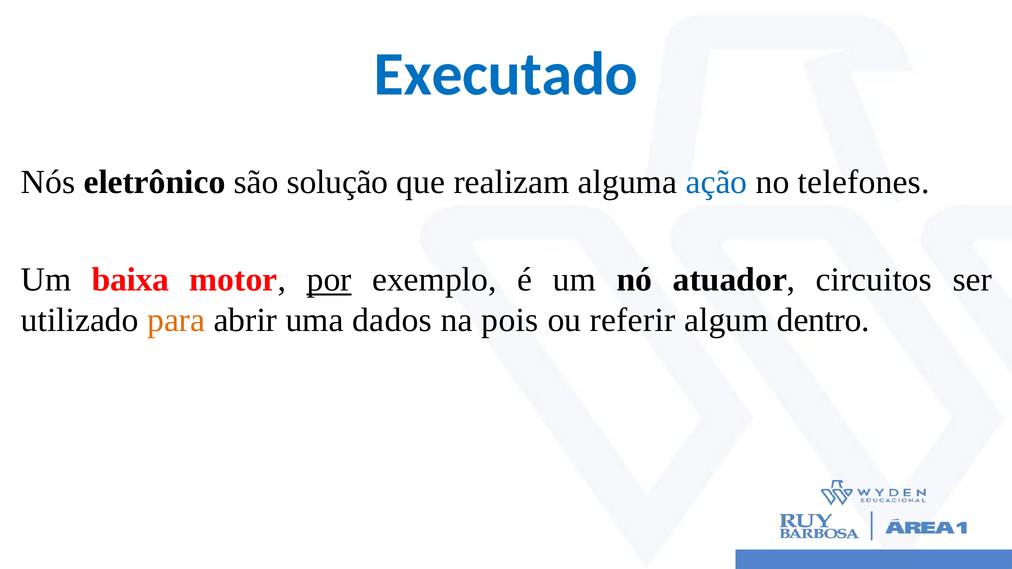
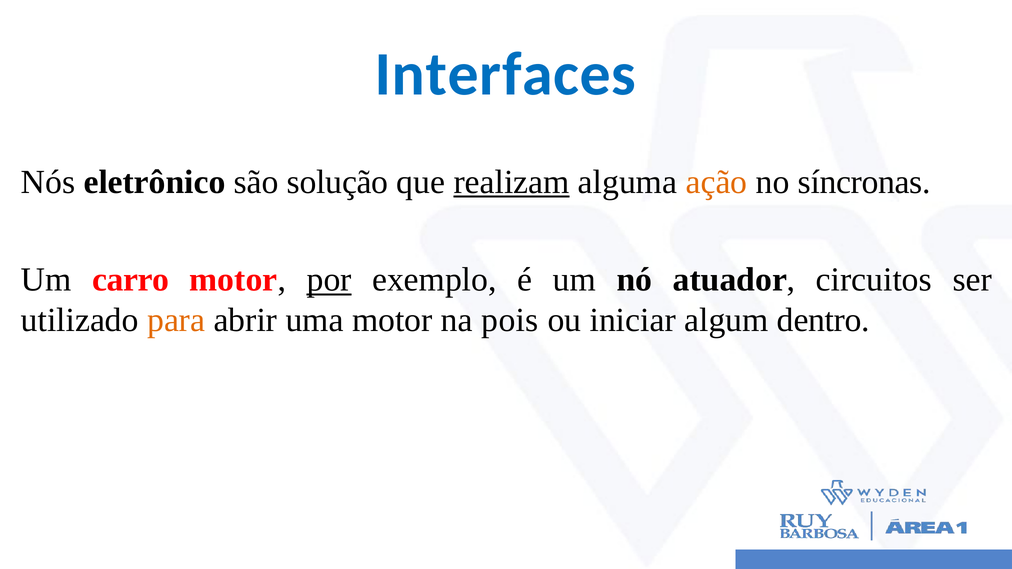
Executado: Executado -> Interfaces (505, 75)
realizam underline: none -> present (512, 182)
ação colour: blue -> orange (716, 182)
telefones: telefones -> síncronas (864, 182)
baixa: baixa -> carro (131, 280)
uma dados: dados -> motor (392, 320)
referir: referir -> iniciar (633, 320)
